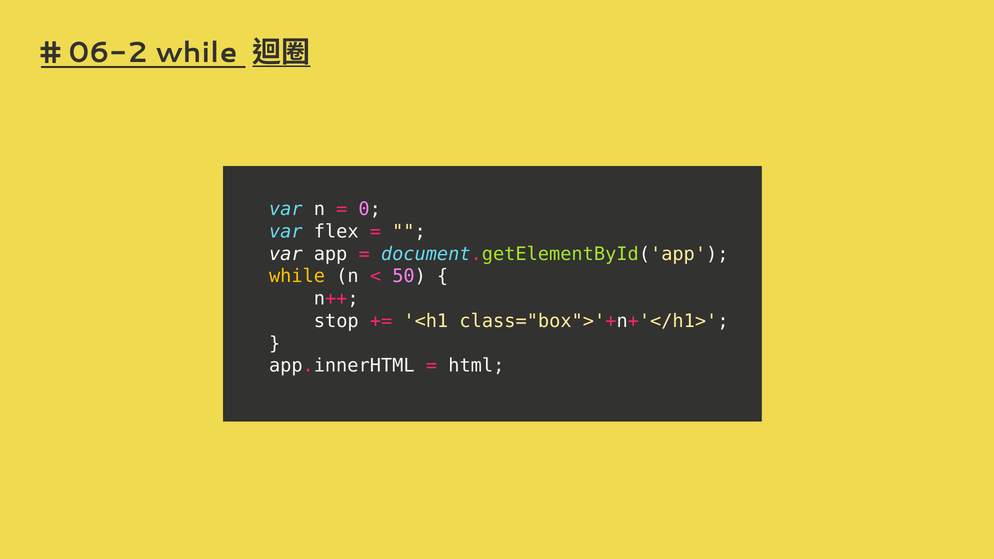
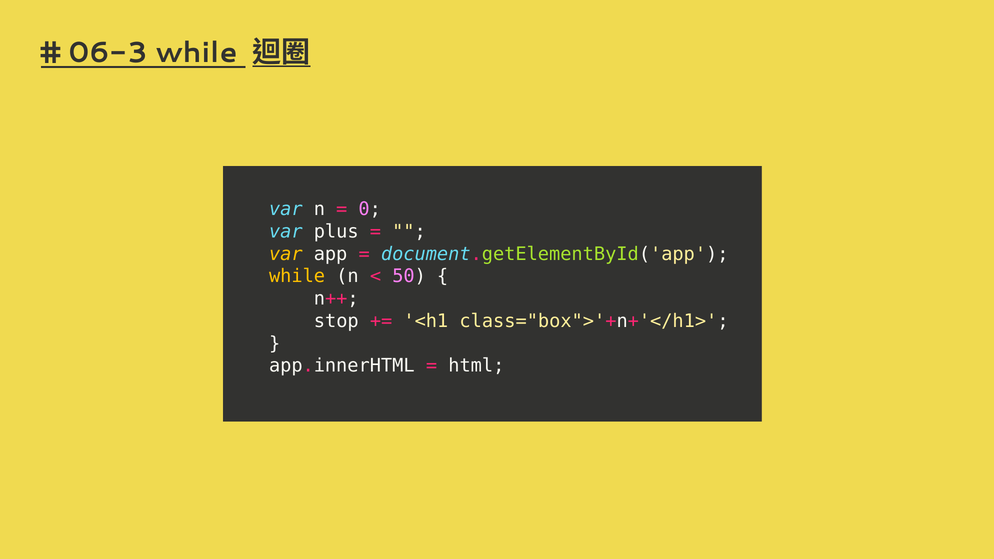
06-2: 06-2 -> 06-3 (108, 52)
flex: flex -> plus (336, 232)
var colour: white -> yellow (286, 254)
